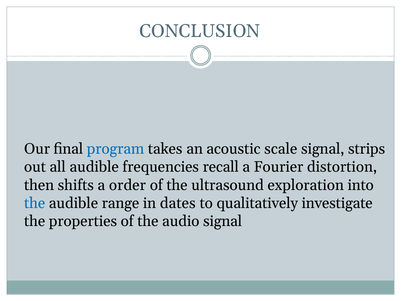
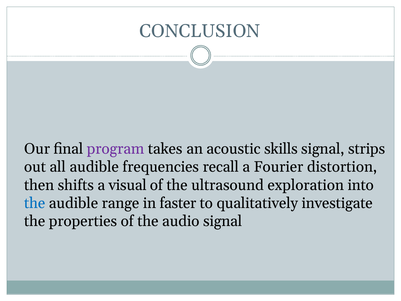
program colour: blue -> purple (115, 149)
scale: scale -> skills (281, 149)
order: order -> visual (128, 185)
dates: dates -> faster (178, 203)
